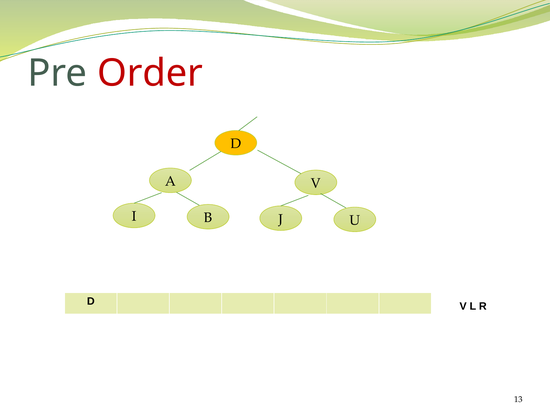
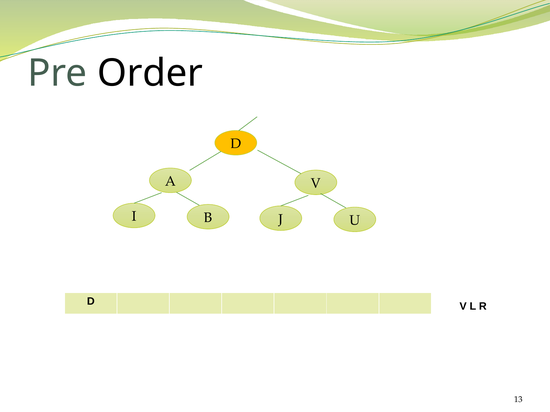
Order colour: red -> black (150, 73)
